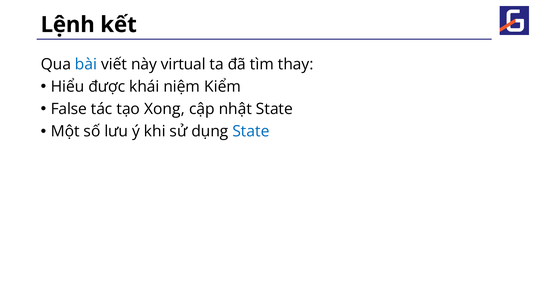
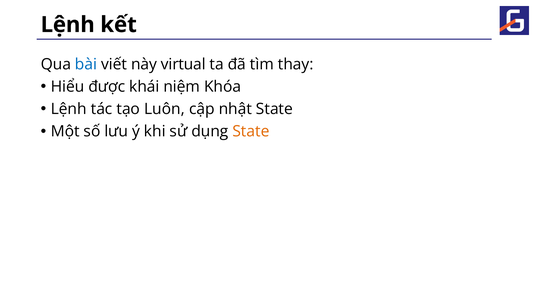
Kiểm: Kiểm -> Khóa (223, 87)
False: False -> Lệnh (69, 109)
Xong: Xong -> Luôn (164, 109)
State colour: blue -> orange (251, 131)
